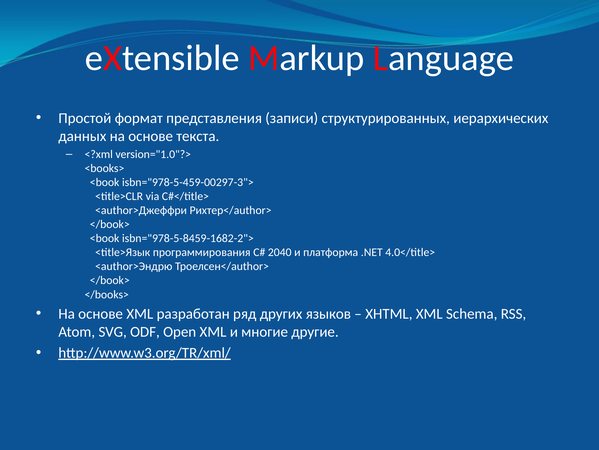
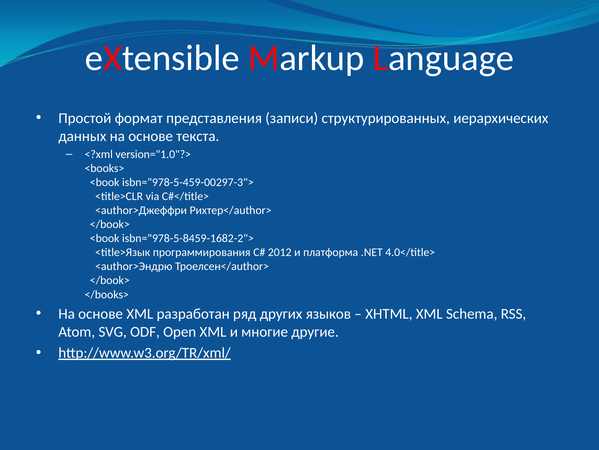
2040: 2040 -> 2012 (280, 252)
